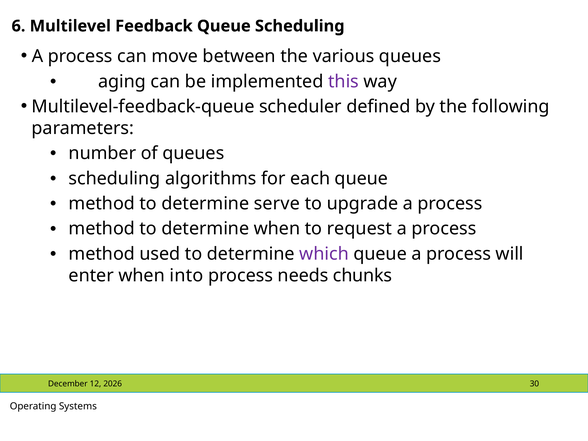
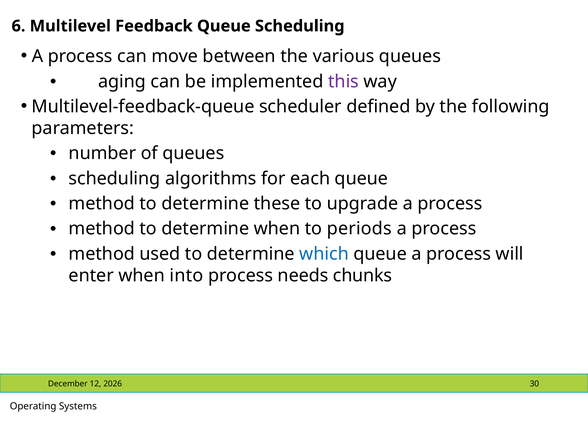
serve: serve -> these (277, 204)
request: request -> periods (359, 229)
which colour: purple -> blue (324, 254)
